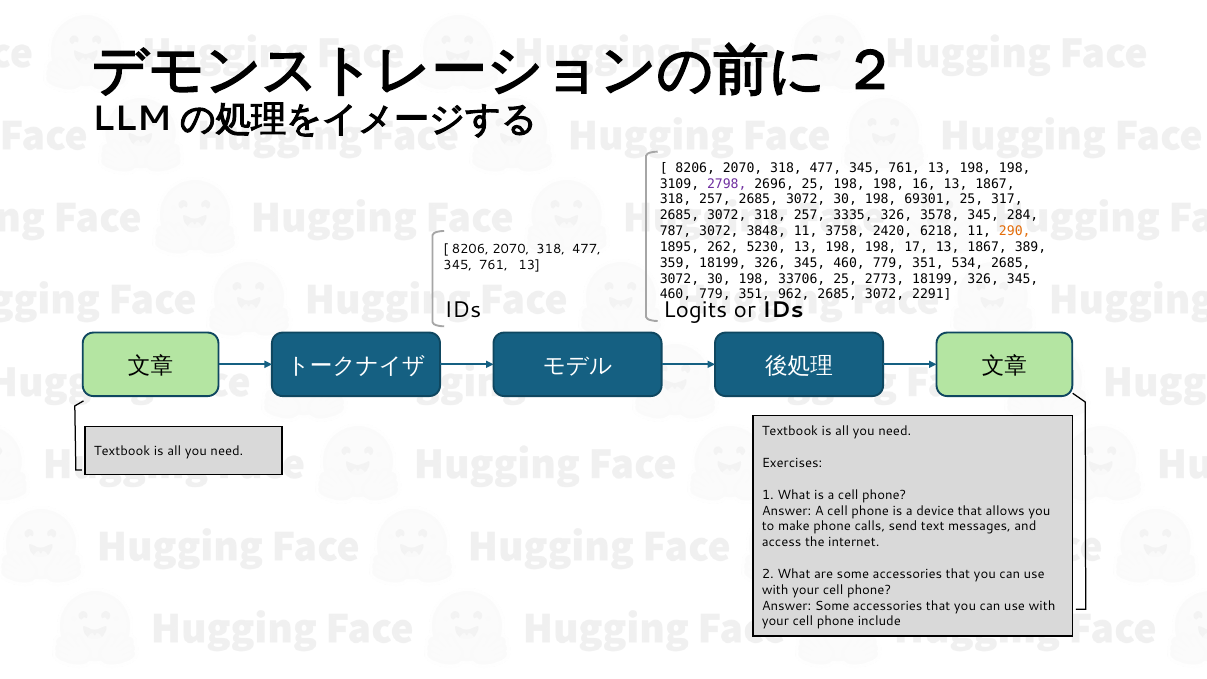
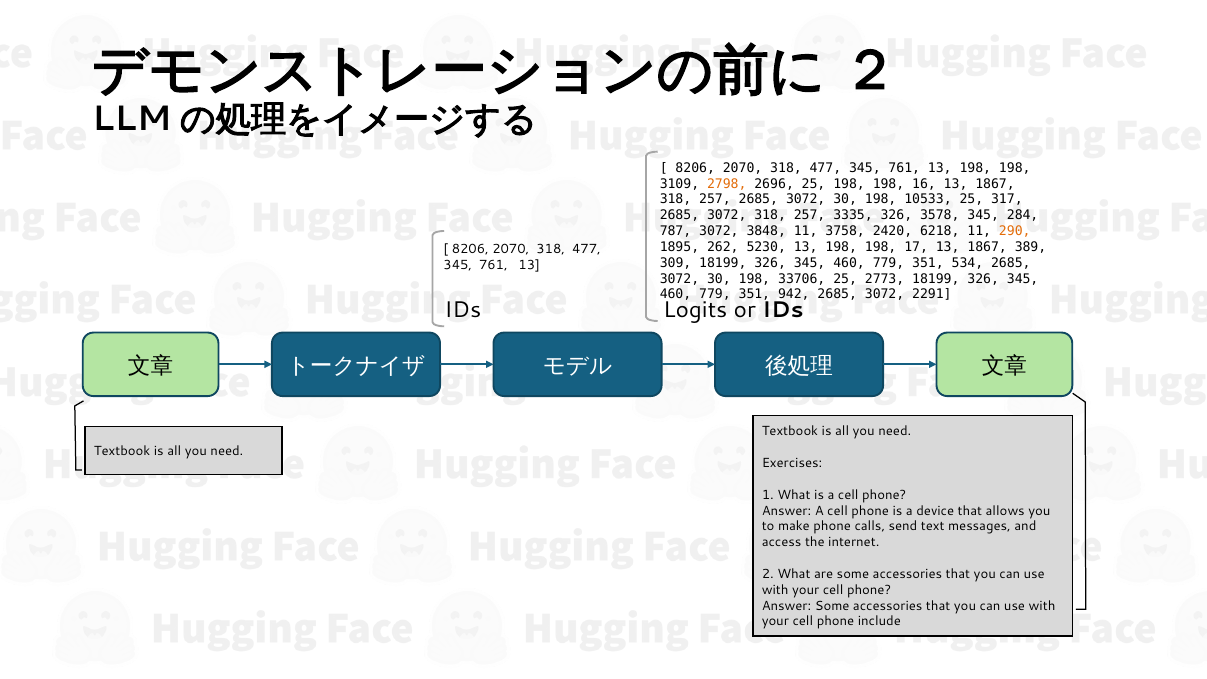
2798 colour: purple -> orange (727, 184)
69301: 69301 -> 10533 (928, 200)
359: 359 -> 309 (676, 263)
962: 962 -> 942 (794, 294)
